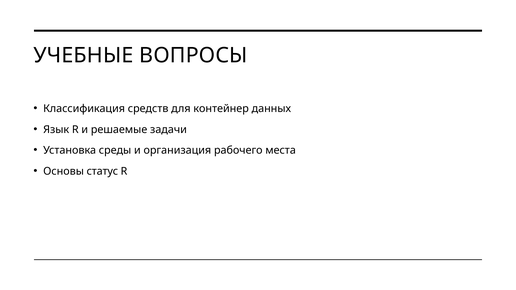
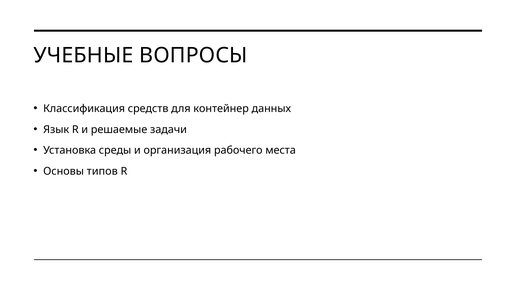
статус: статус -> типов (102, 171)
